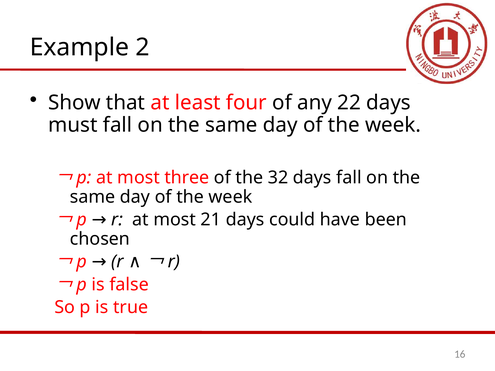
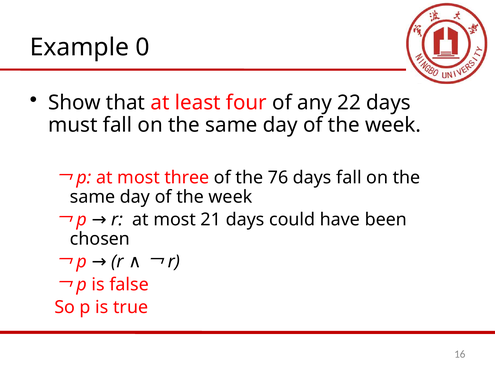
2: 2 -> 0 (143, 48)
32: 32 -> 76 (278, 178)
